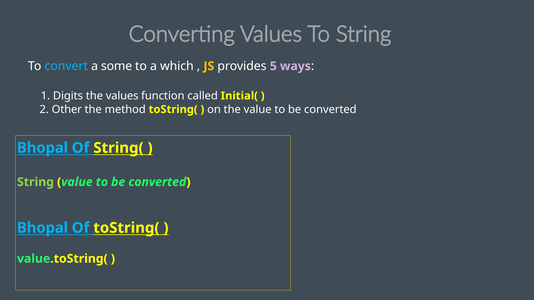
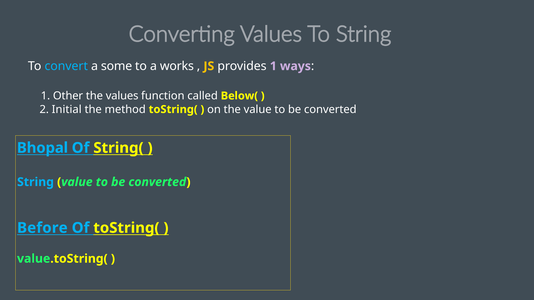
which: which -> works (177, 66)
provides 5: 5 -> 1 (273, 66)
Digits: Digits -> Other (68, 96)
Initial(: Initial( -> Below( (239, 96)
Other: Other -> Initial (67, 110)
String colour: light green -> light blue (35, 182)
Bhopal: Bhopal -> Before (42, 228)
